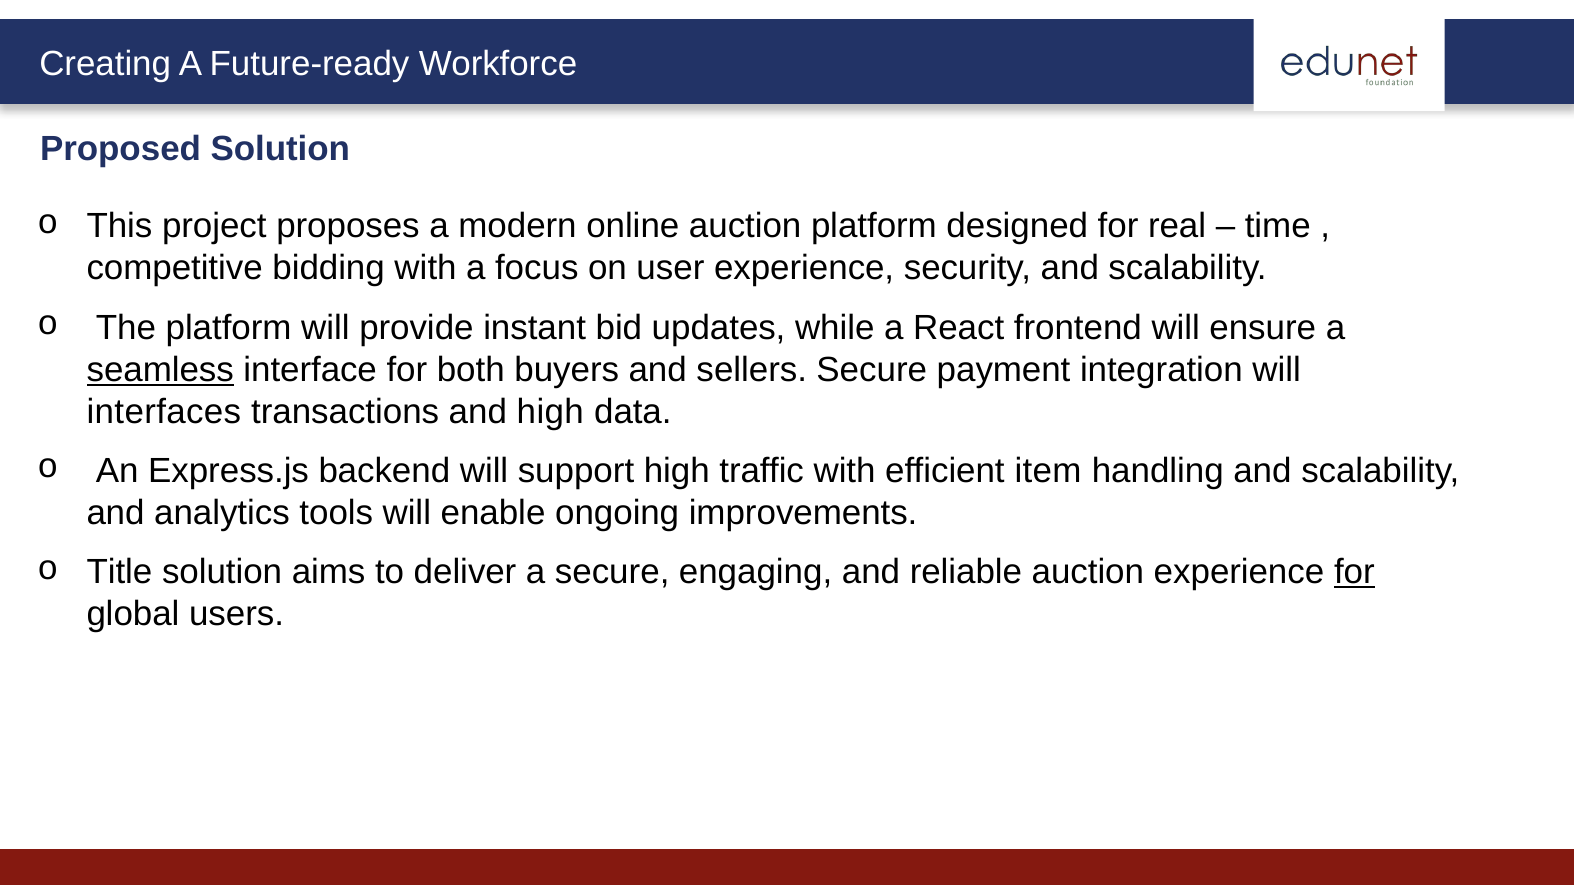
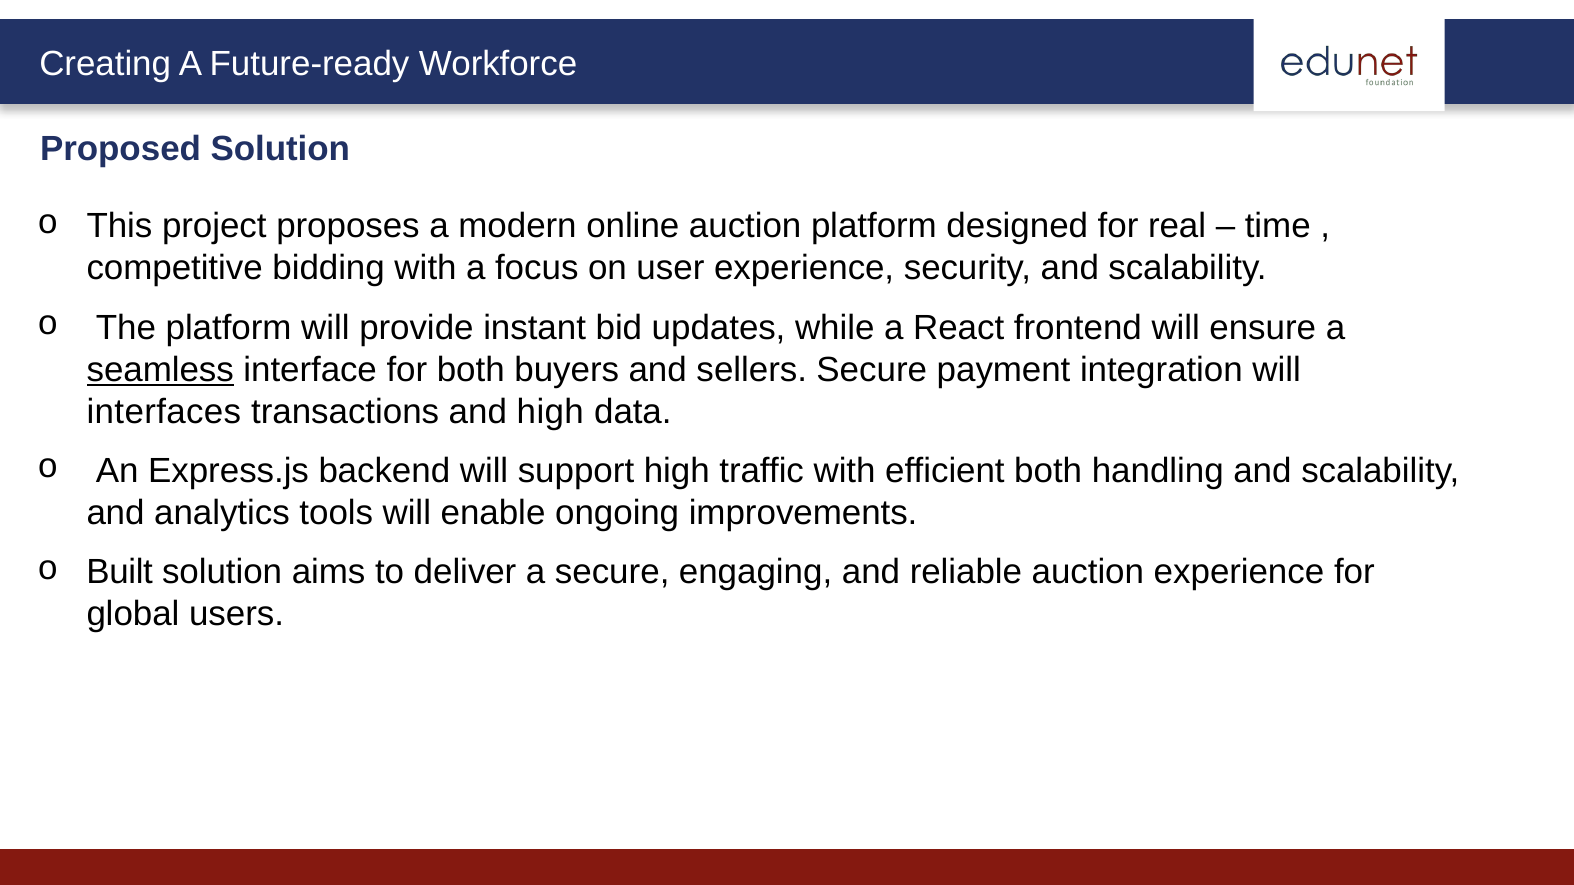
efficient item: item -> both (1048, 471)
Title: Title -> Built (120, 573)
for underline: present -> none (1354, 573)
